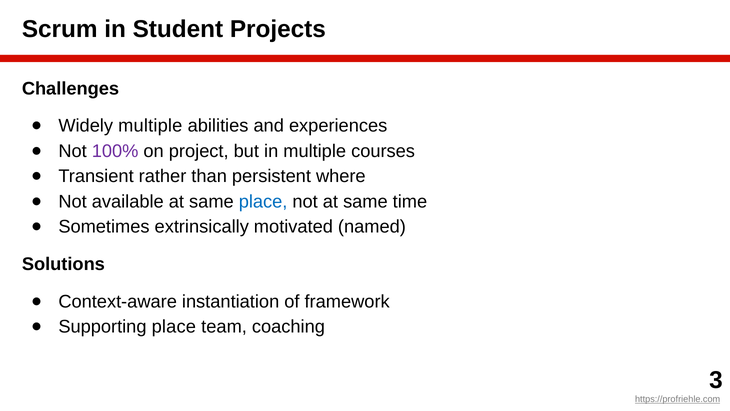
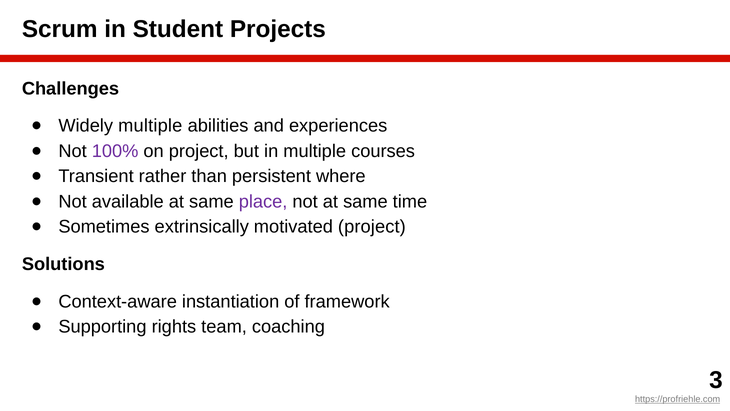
place colour: blue -> purple (263, 201)
motivated named: named -> project (372, 227)
Supporting place: place -> rights (174, 326)
